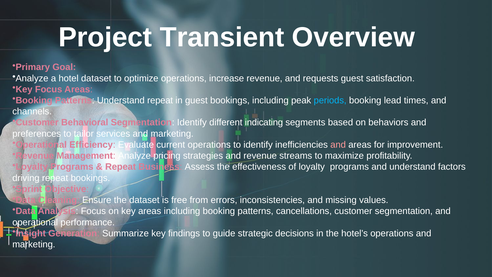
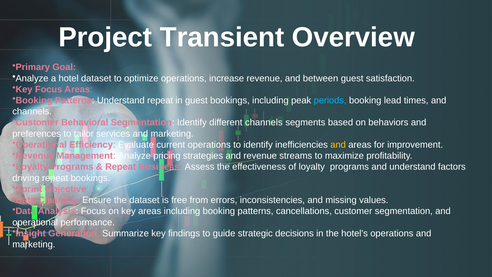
requests: requests -> between (321, 78)
different indicating: indicating -> channels (264, 123)
and colour: pink -> yellow (338, 145)
